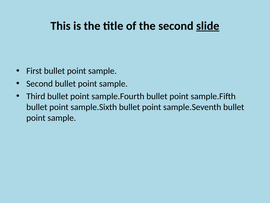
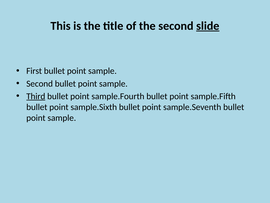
Third underline: none -> present (36, 96)
